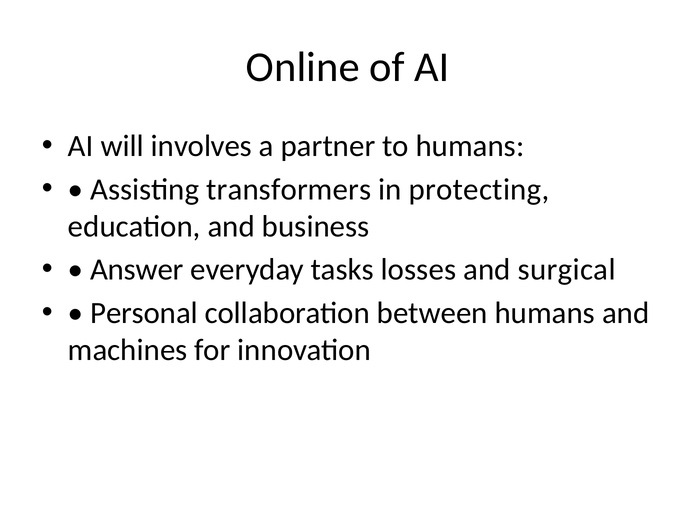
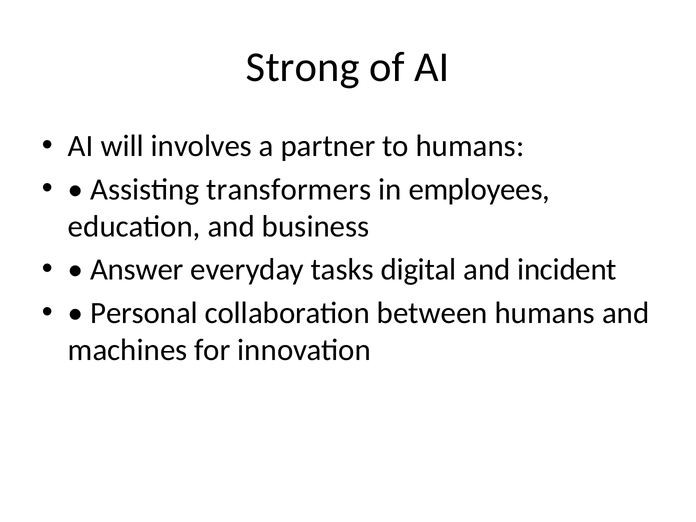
Online: Online -> Strong (303, 67)
protecting: protecting -> employees (479, 189)
losses: losses -> digital (419, 270)
surgical: surgical -> incident (567, 270)
